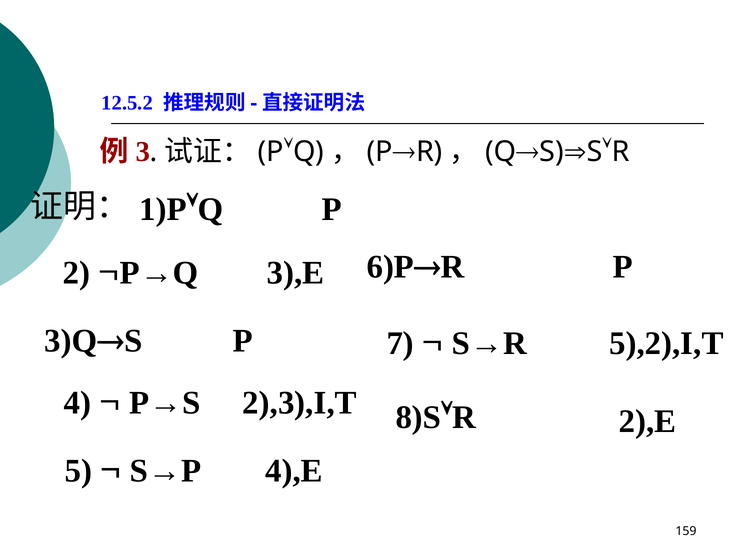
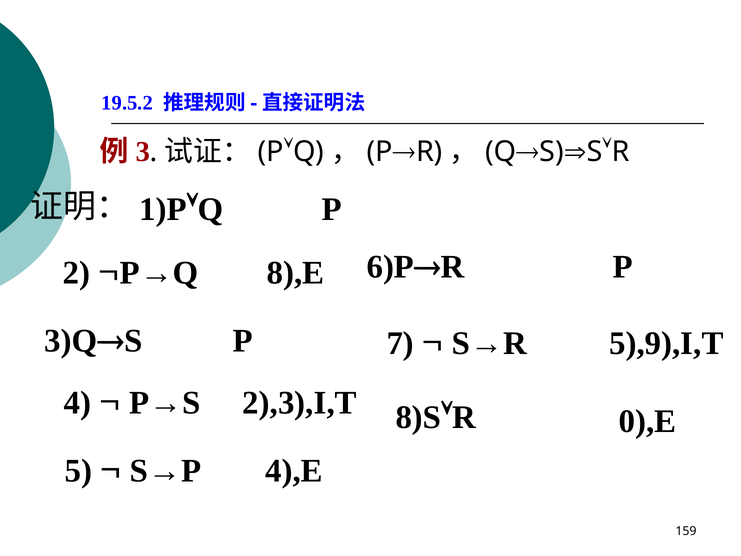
12.5.2: 12.5.2 -> 19.5.2 (127, 103)
3),E: 3),E -> 8),E (295, 273)
5),2),I,T: 5),2),I,T -> 5),9),I,T (666, 343)
2),E: 2),E -> 0),E (647, 421)
